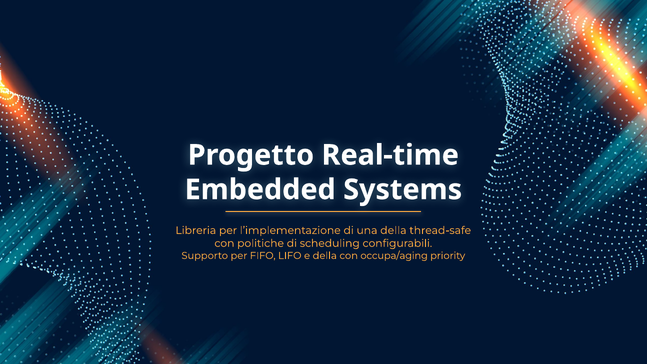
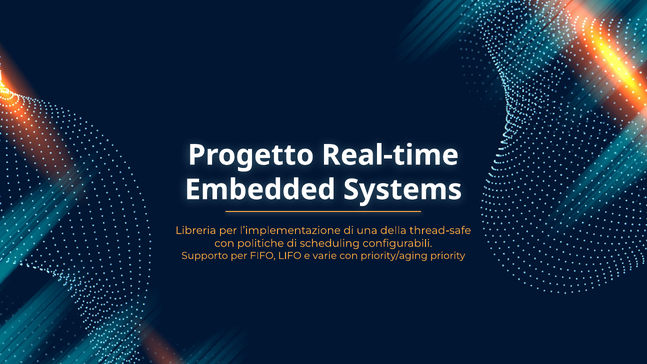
e della: della -> varie (325, 256)
occupa/aging: occupa/aging -> priority/aging (394, 256)
